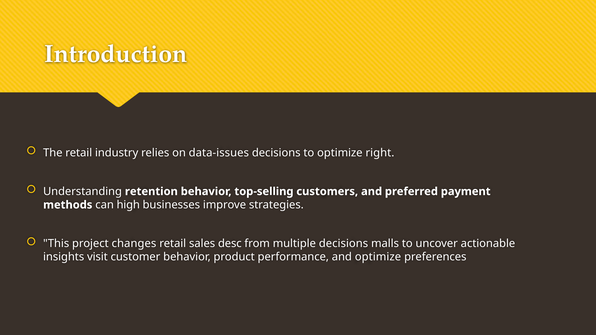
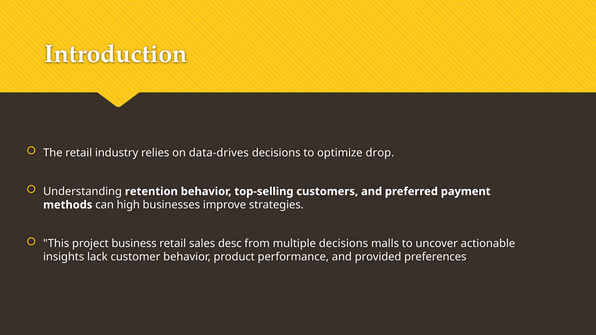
data-issues: data-issues -> data-drives (219, 153)
right: right -> drop (380, 153)
changes: changes -> business (134, 244)
visit: visit -> lack (97, 257)
and optimize: optimize -> provided (378, 257)
